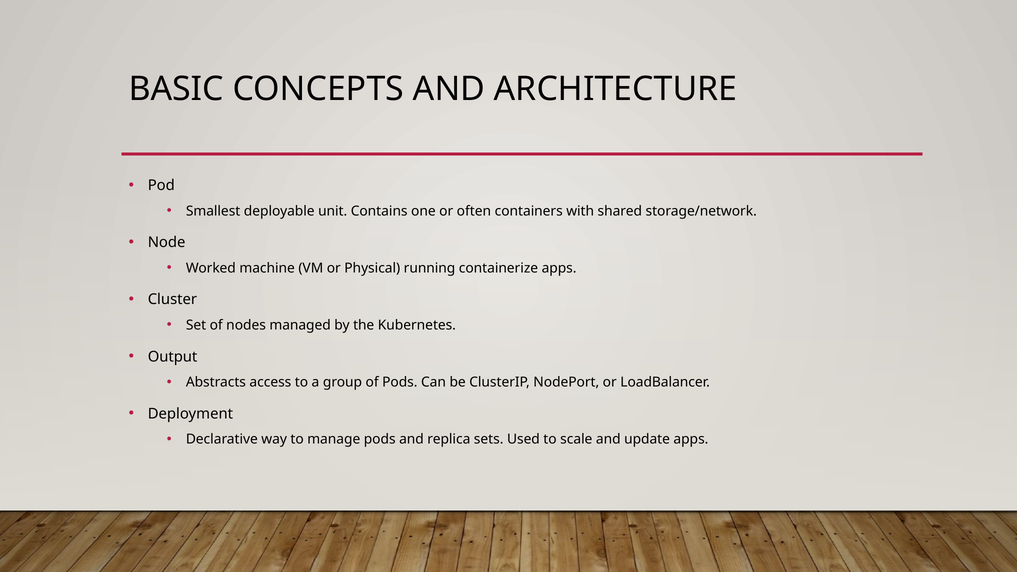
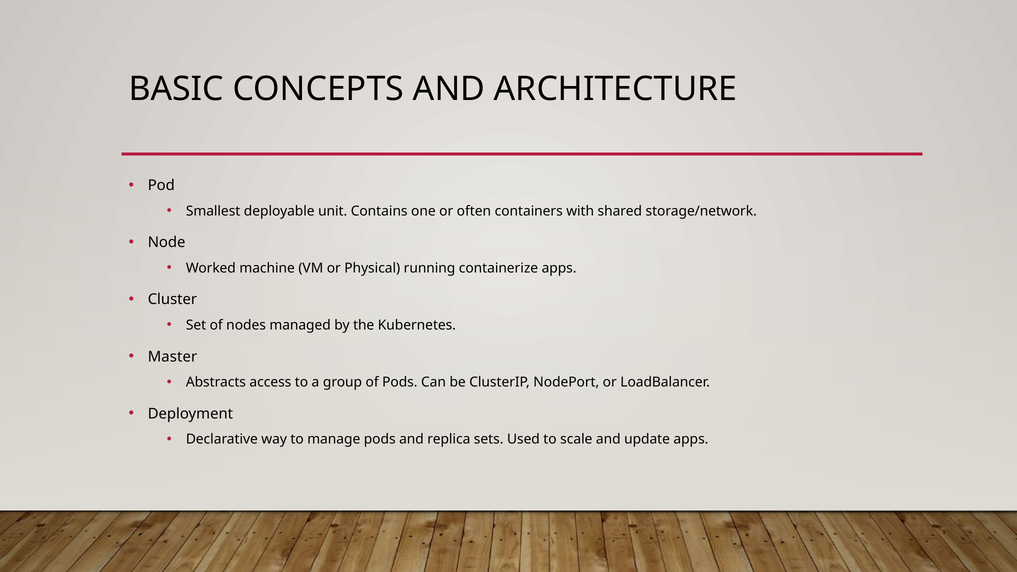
Output: Output -> Master (172, 357)
